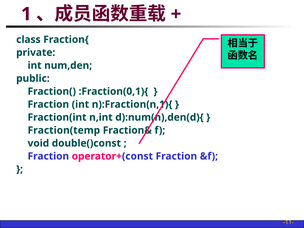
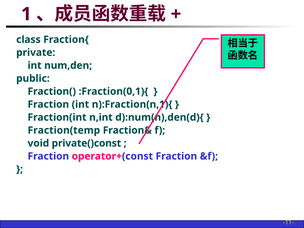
double()const: double()const -> private()const (86, 143)
